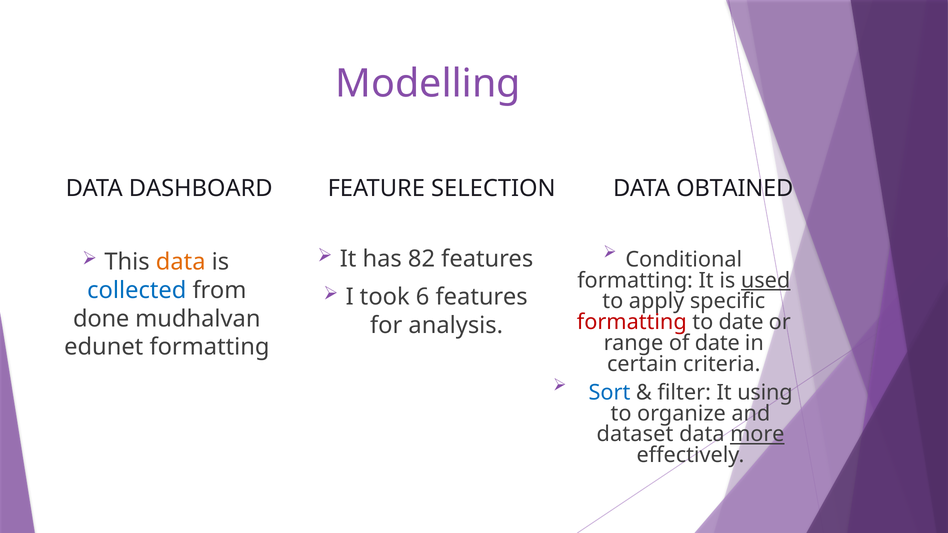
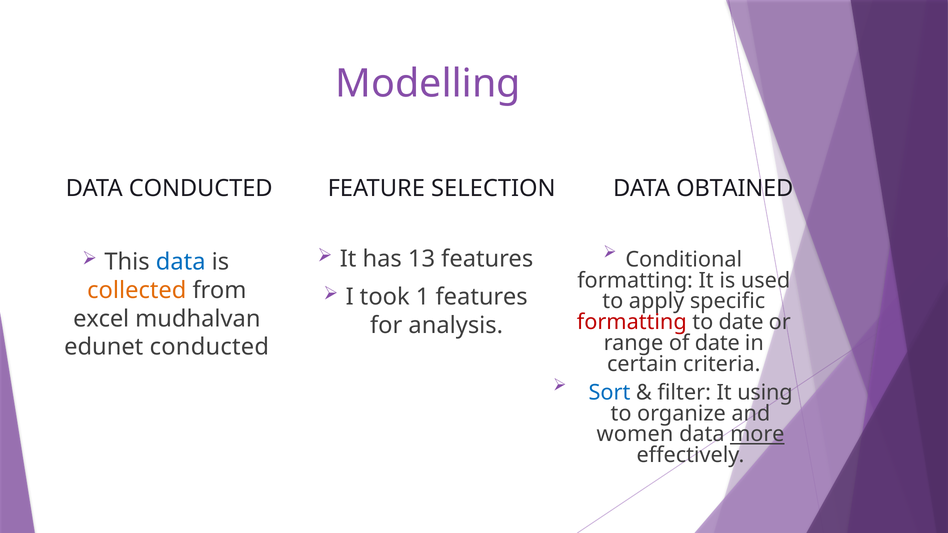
DATA DASHBOARD: DASHBOARD -> CONDUCTED (201, 189)
82: 82 -> 13 (422, 259)
data colour: orange -> blue (181, 262)
used underline: present -> none (766, 281)
collected colour: blue -> orange (137, 290)
6: 6 -> 1 (423, 297)
done: done -> excel (101, 319)
edunet formatting: formatting -> conducted (209, 347)
dataset: dataset -> women (635, 434)
